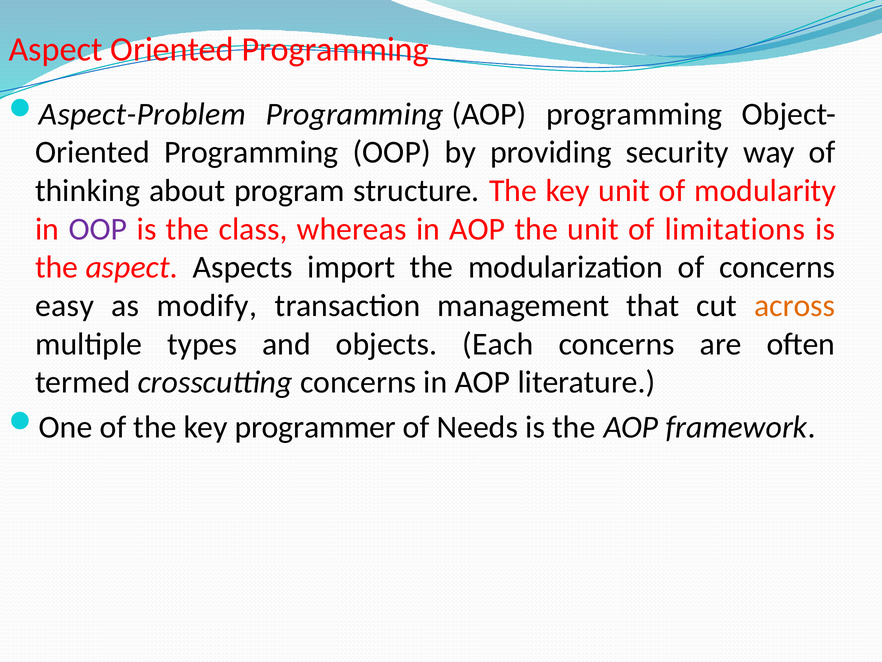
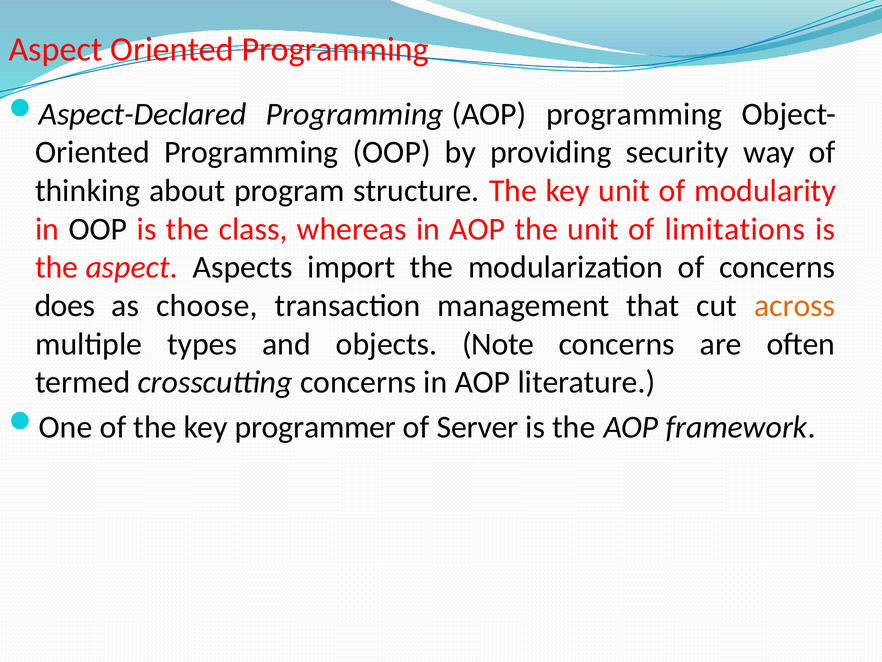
Aspect-Problem: Aspect-Problem -> Aspect-Declared (143, 114)
OOP colour: purple -> black (98, 229)
easy: easy -> does (65, 305)
modify: modify -> choose (207, 305)
Each: Each -> Note (498, 344)
Needs: Needs -> Server (478, 427)
